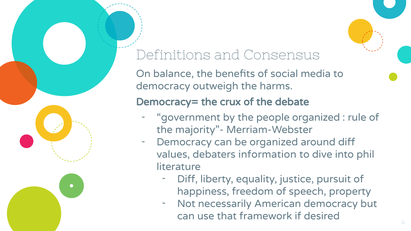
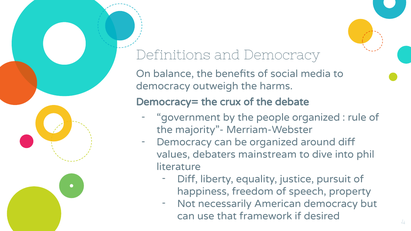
and Consensus: Consensus -> Democracy (282, 55)
information: information -> mainstream (267, 155)
